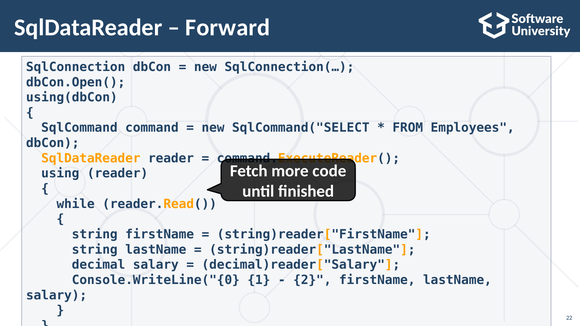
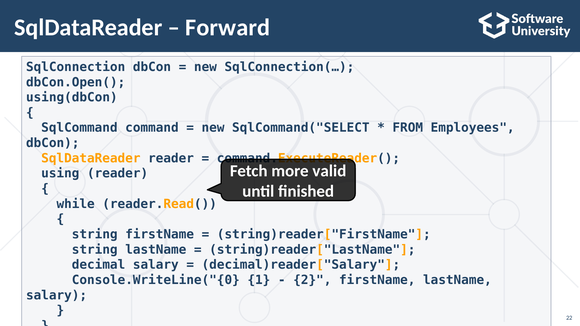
code: code -> valid (329, 171)
